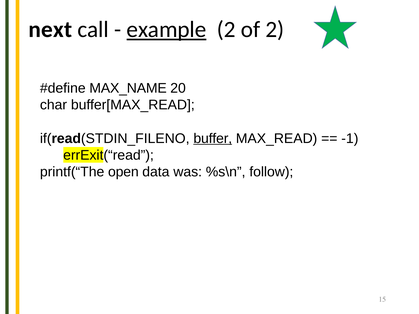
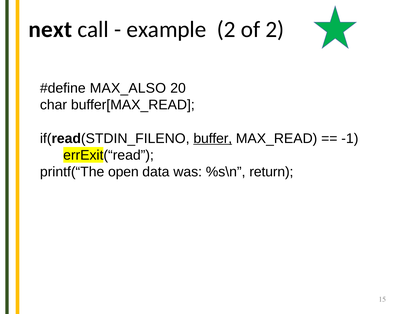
example underline: present -> none (166, 30)
MAX_NAME: MAX_NAME -> MAX_ALSO (128, 88)
follow: follow -> return (271, 172)
